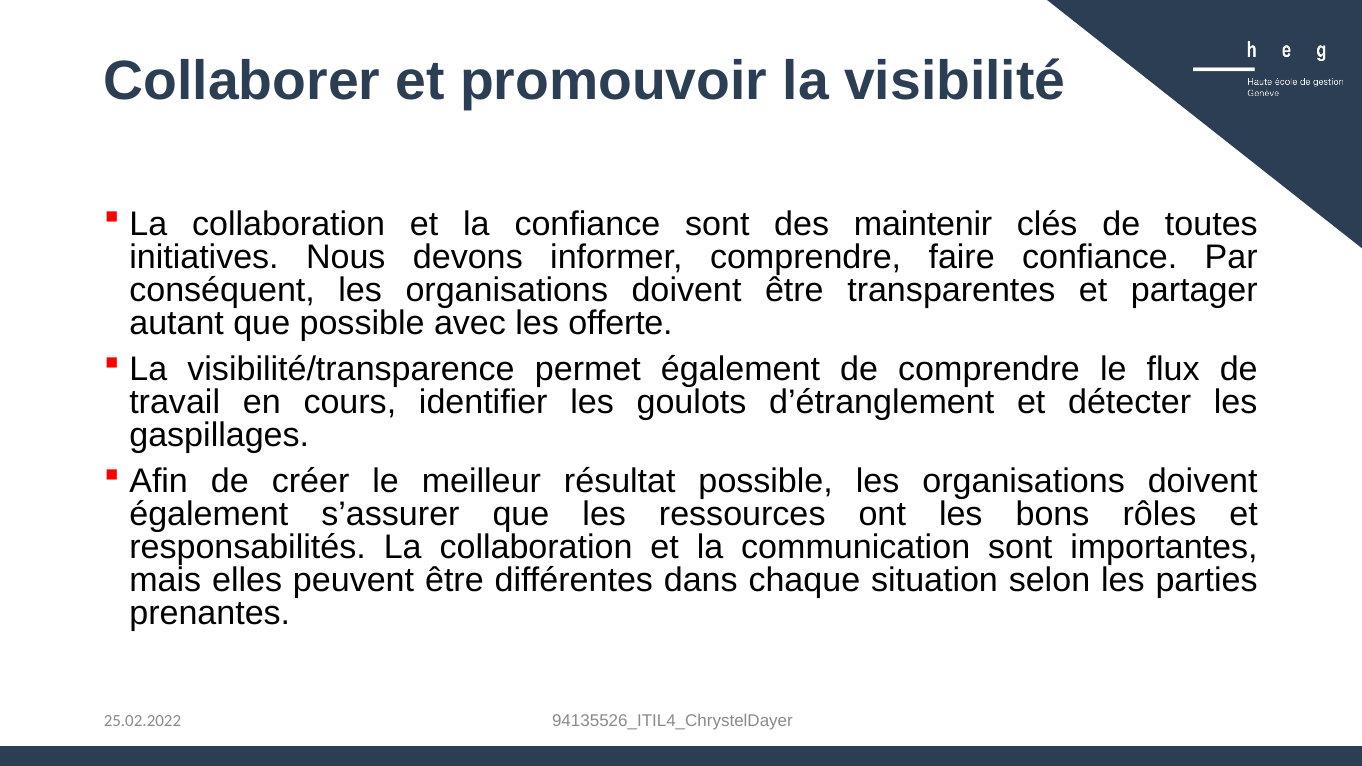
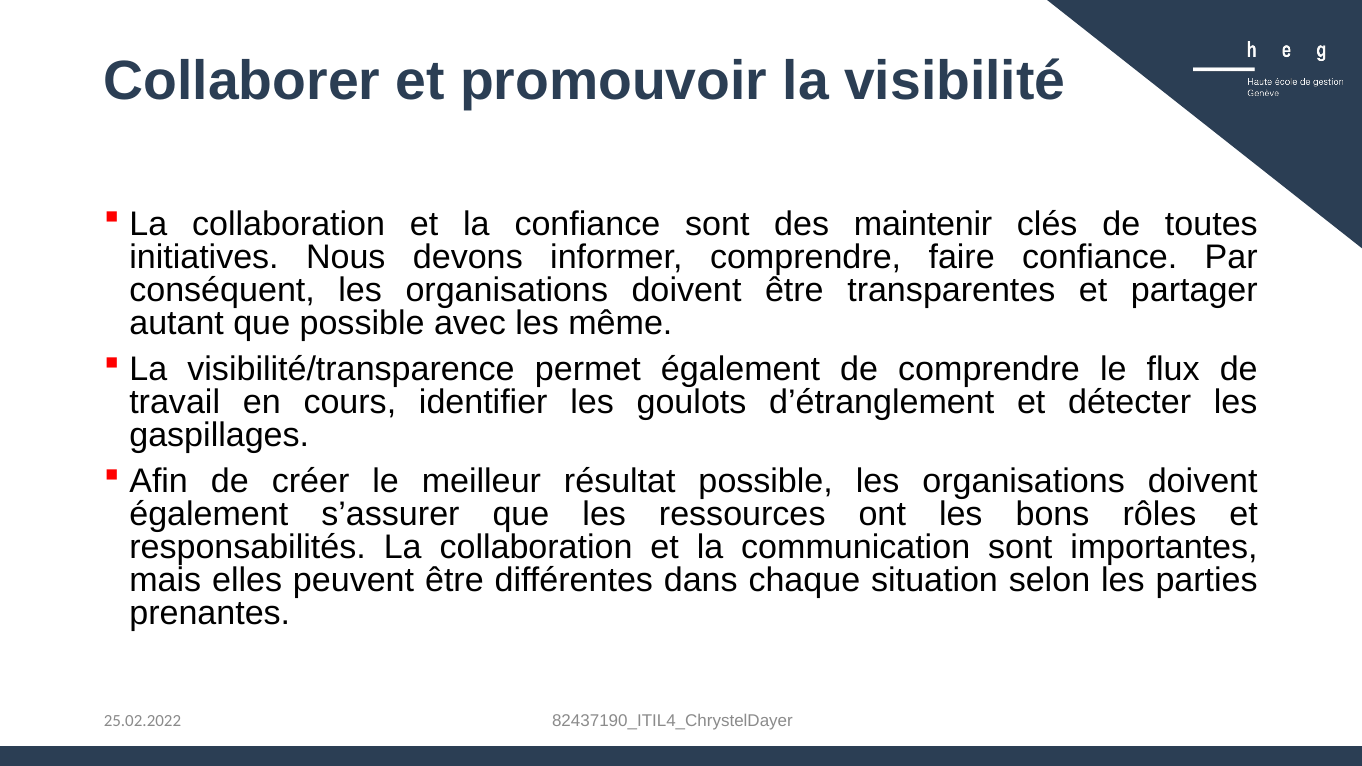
offerte: offerte -> même (620, 324)
94135526_ITIL4_ChrystelDayer: 94135526_ITIL4_ChrystelDayer -> 82437190_ITIL4_ChrystelDayer (672, 721)
